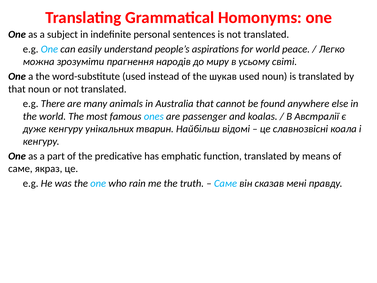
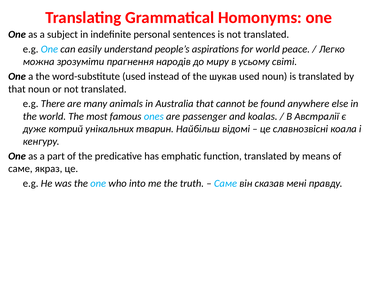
дуже кенгуру: кенгуру -> котрий (66, 129)
rain: rain -> into (137, 183)
